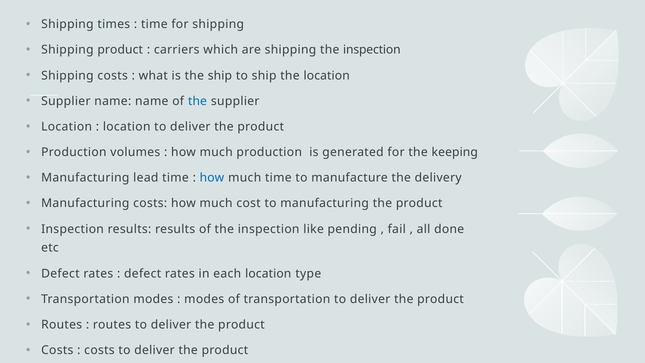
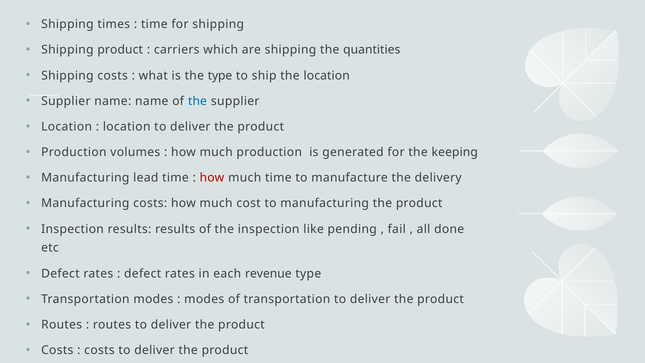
shipping the inspection: inspection -> quantities (372, 50)
the ship: ship -> type (220, 76)
how colour: blue -> red (212, 178)
each location: location -> revenue (268, 273)
